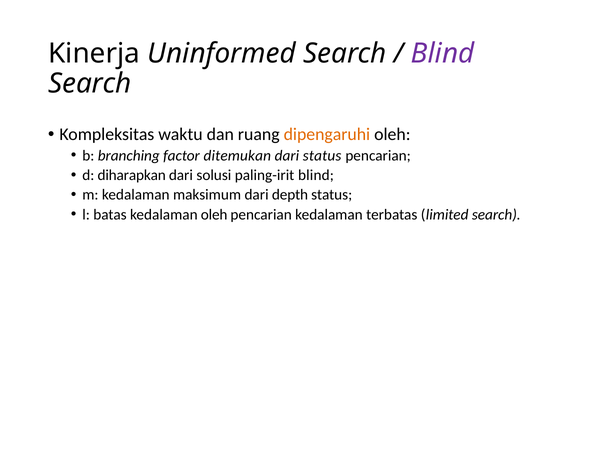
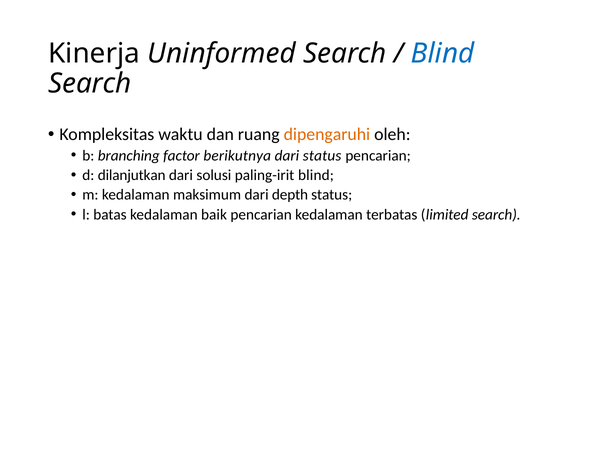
Blind colour: purple -> blue (443, 53)
ditemukan: ditemukan -> berikutnya (237, 155)
diharapkan: diharapkan -> dilanjutkan (132, 175)
kedalaman oleh: oleh -> baik (214, 214)
